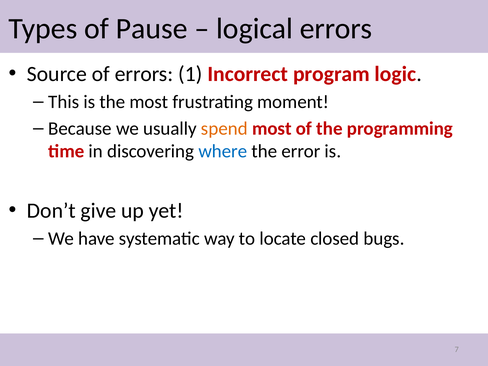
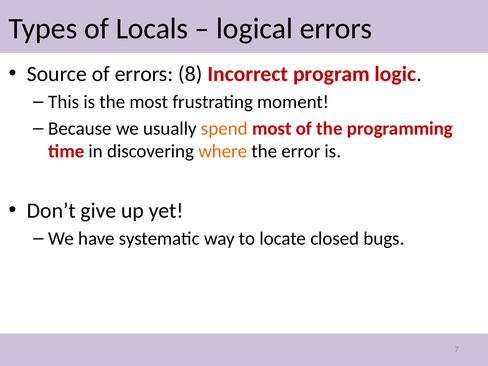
Pause: Pause -> Locals (152, 29)
1: 1 -> 8 (190, 74)
where colour: blue -> orange (223, 151)
